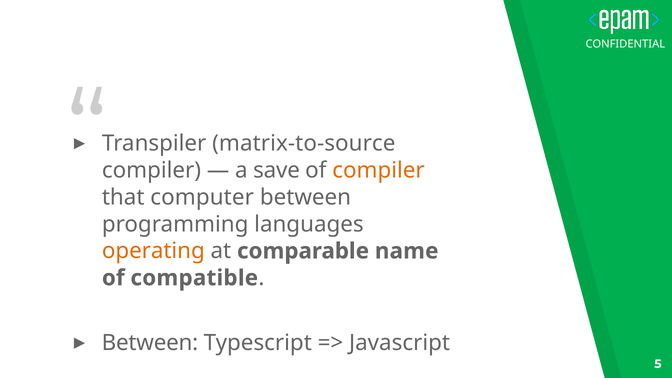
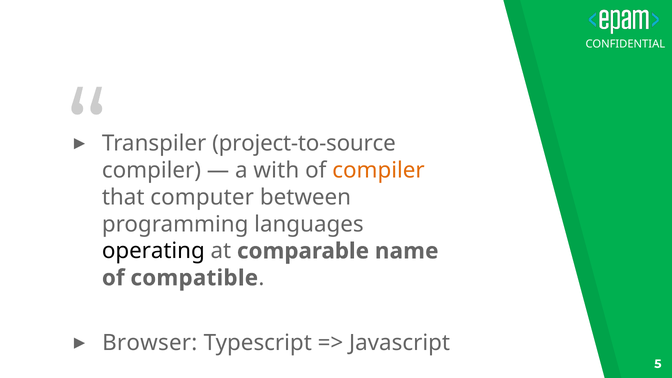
matrix-to-source: matrix-to-source -> project-to-source (304, 144)
save: save -> with (276, 170)
operating colour: orange -> black (153, 251)
Between: Between -> Browser (150, 343)
